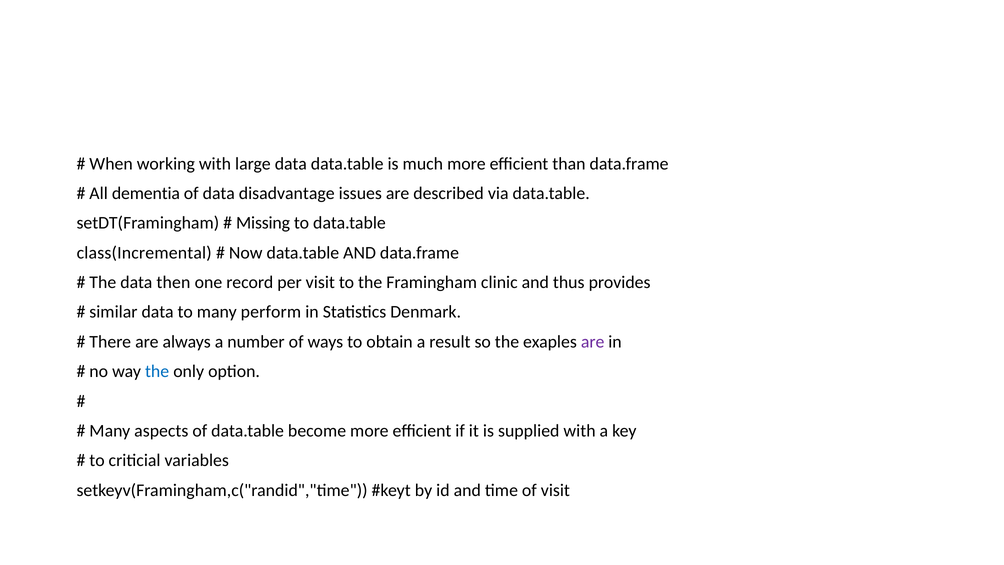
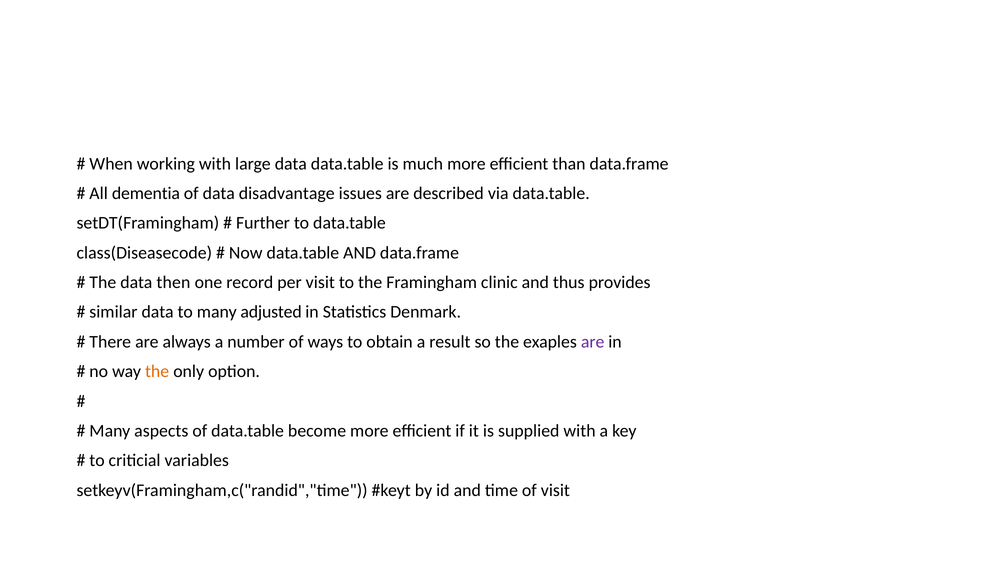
Missing: Missing -> Further (263, 223)
class(Incremental: class(Incremental -> class(Diseasecode (144, 253)
perform: perform -> adjusted (271, 312)
the colour: blue -> orange (157, 371)
